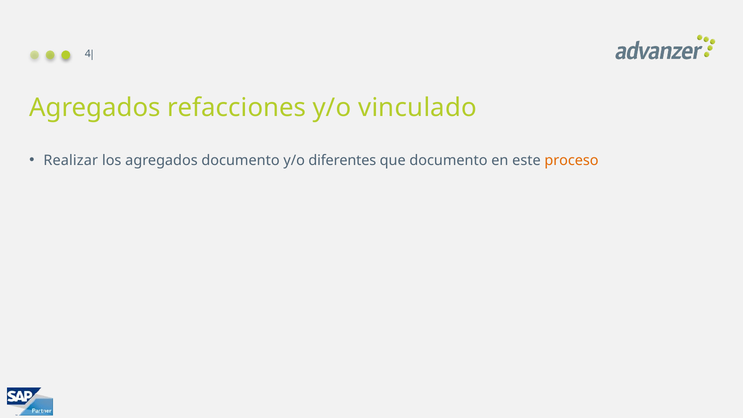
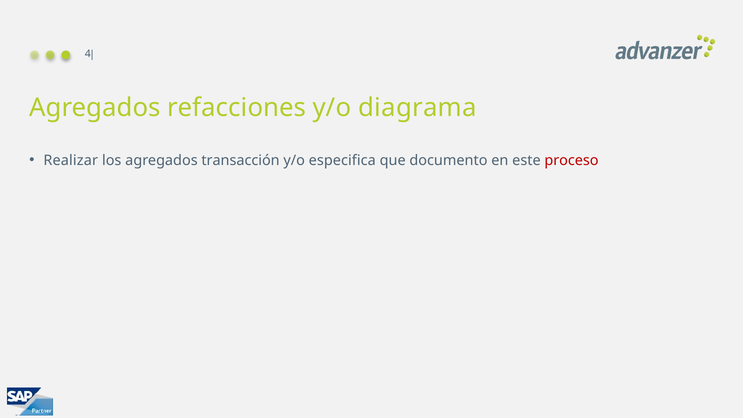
vinculado: vinculado -> diagrama (418, 108)
agregados documento: documento -> transacción (241, 160)
diferentes: diferentes -> especifica (342, 160)
proceso colour: orange -> red (571, 160)
